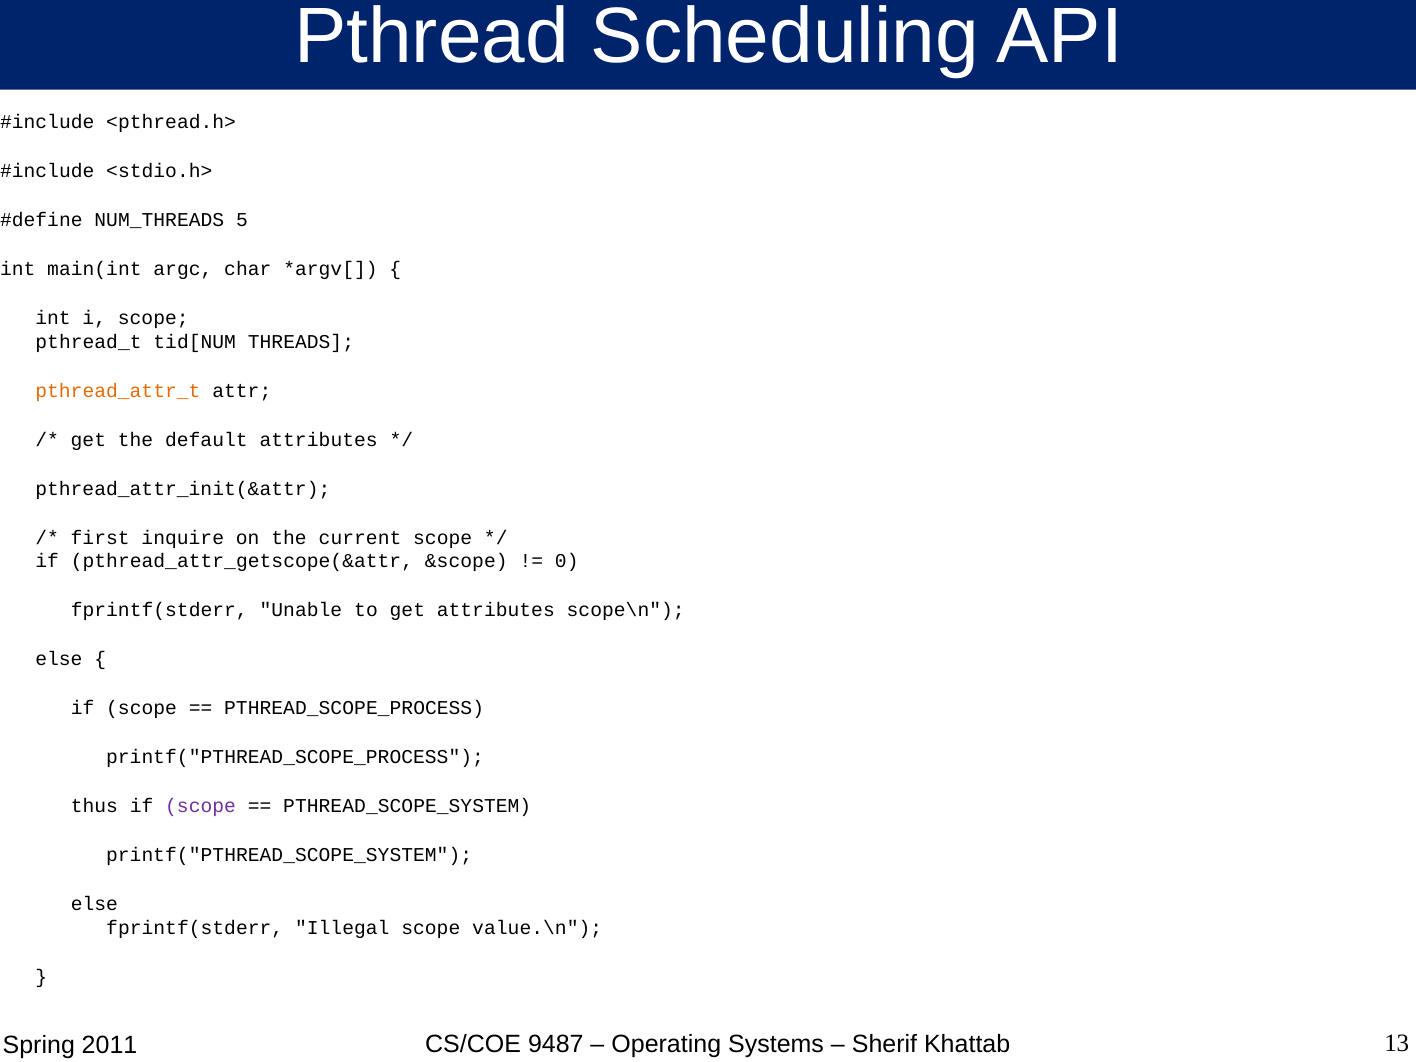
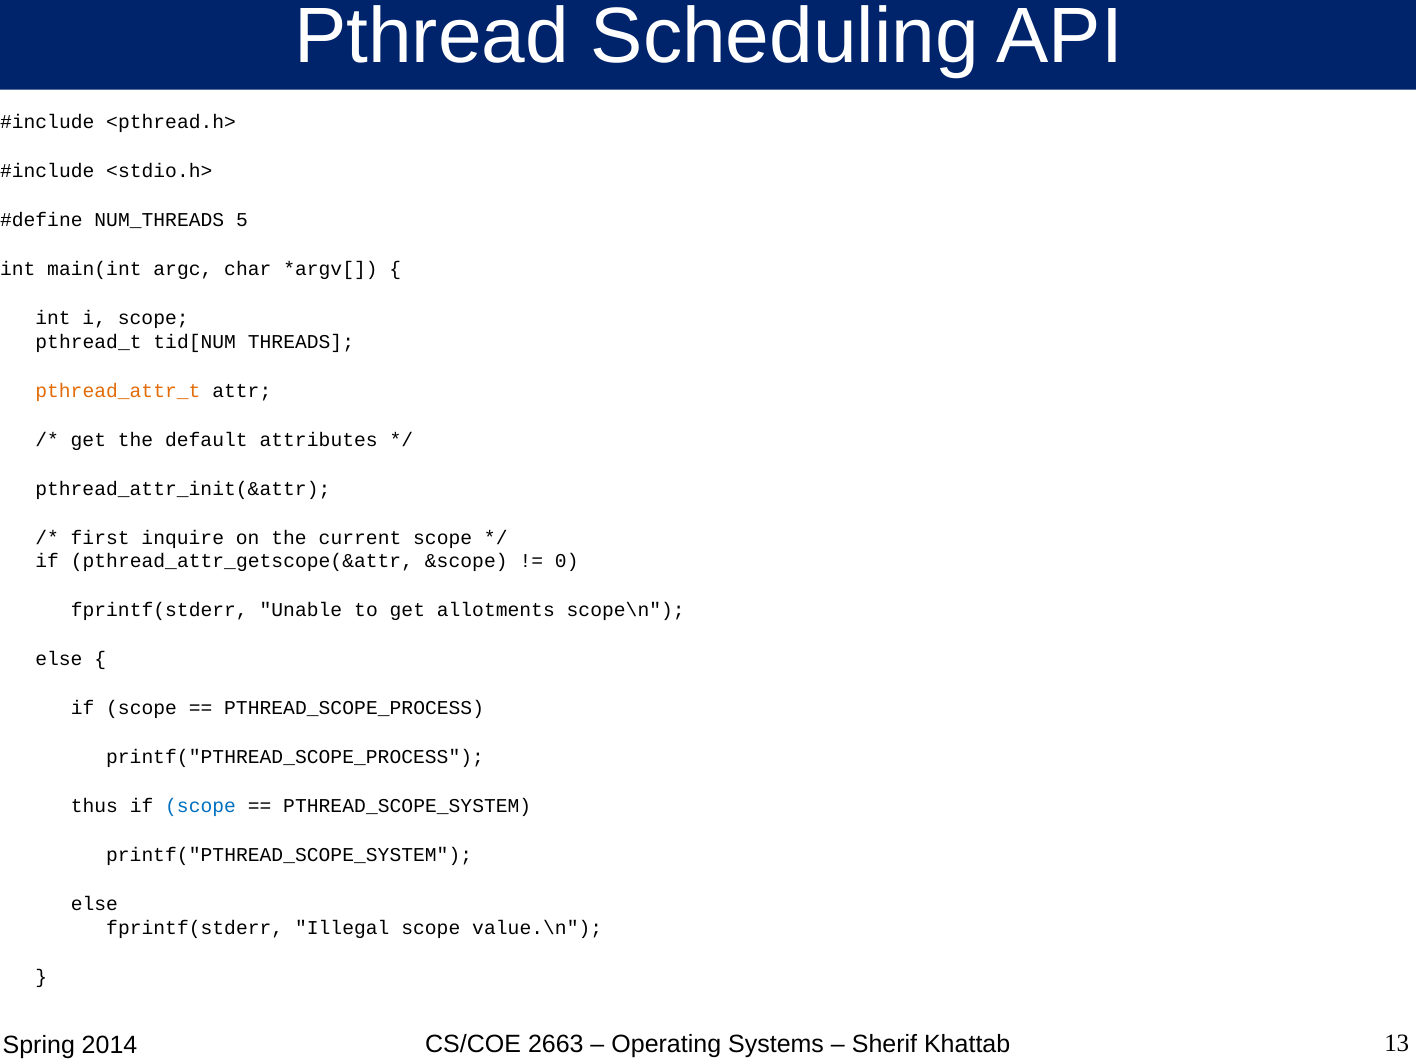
get attributes: attributes -> allotments (496, 610)
scope colour: purple -> blue (201, 806)
2011: 2011 -> 2014 (110, 1045)
9487: 9487 -> 2663 (556, 1044)
